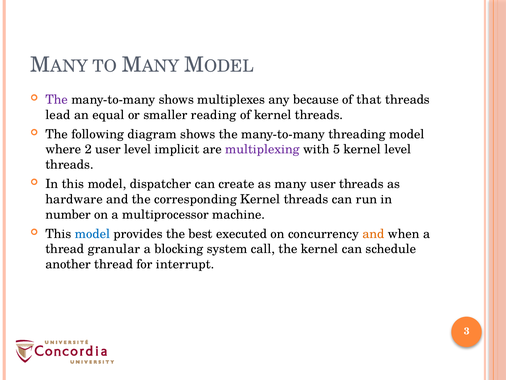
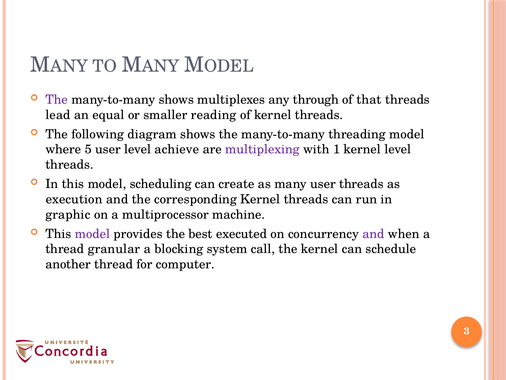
because: because -> through (316, 100)
2: 2 -> 5 (88, 149)
implicit: implicit -> achieve (177, 149)
5: 5 -> 1 (337, 149)
dispatcher: dispatcher -> scheduling (161, 184)
hardware: hardware -> execution (74, 199)
number: number -> graphic (68, 214)
model colour: blue -> purple (92, 234)
and colour: orange -> purple (373, 234)
interrupt: interrupt -> computer (185, 264)
